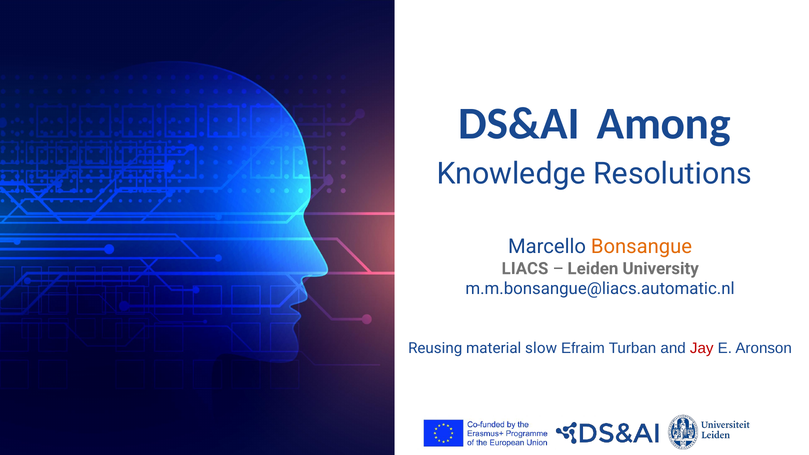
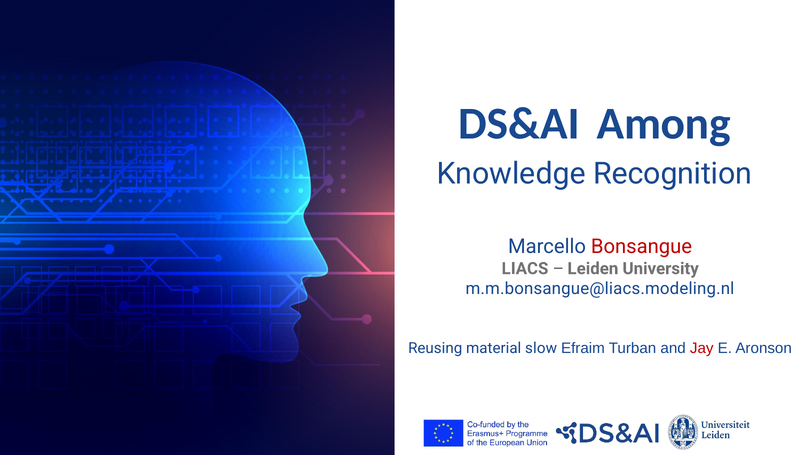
Resolutions: Resolutions -> Recognition (673, 174)
Bonsangue colour: orange -> red (641, 247)
m.m.bonsangue@liacs.automatic.nl: m.m.bonsangue@liacs.automatic.nl -> m.m.bonsangue@liacs.modeling.nl (600, 289)
